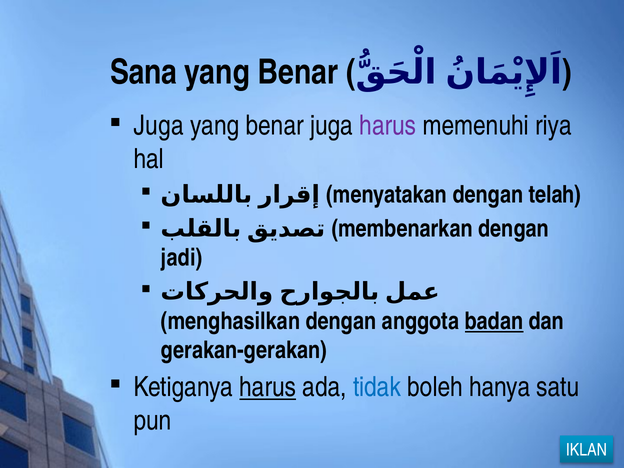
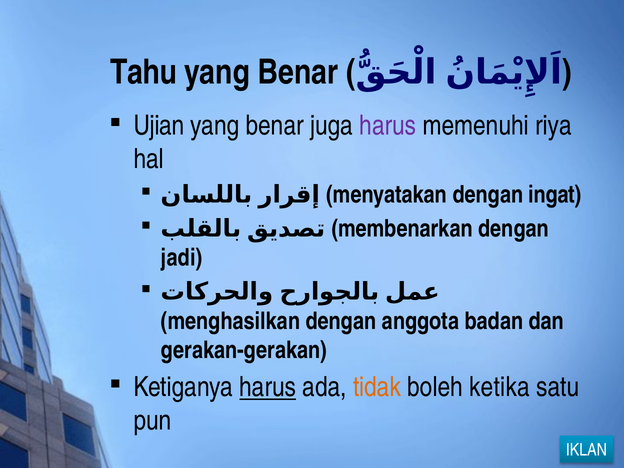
Sana: Sana -> Tahu (144, 72)
Juga: Juga -> Ujian (159, 126)
telah: telah -> ingat (555, 195)
badan underline: present -> none (494, 321)
tidak colour: blue -> orange (377, 387)
hanya: hanya -> ketika (500, 387)
